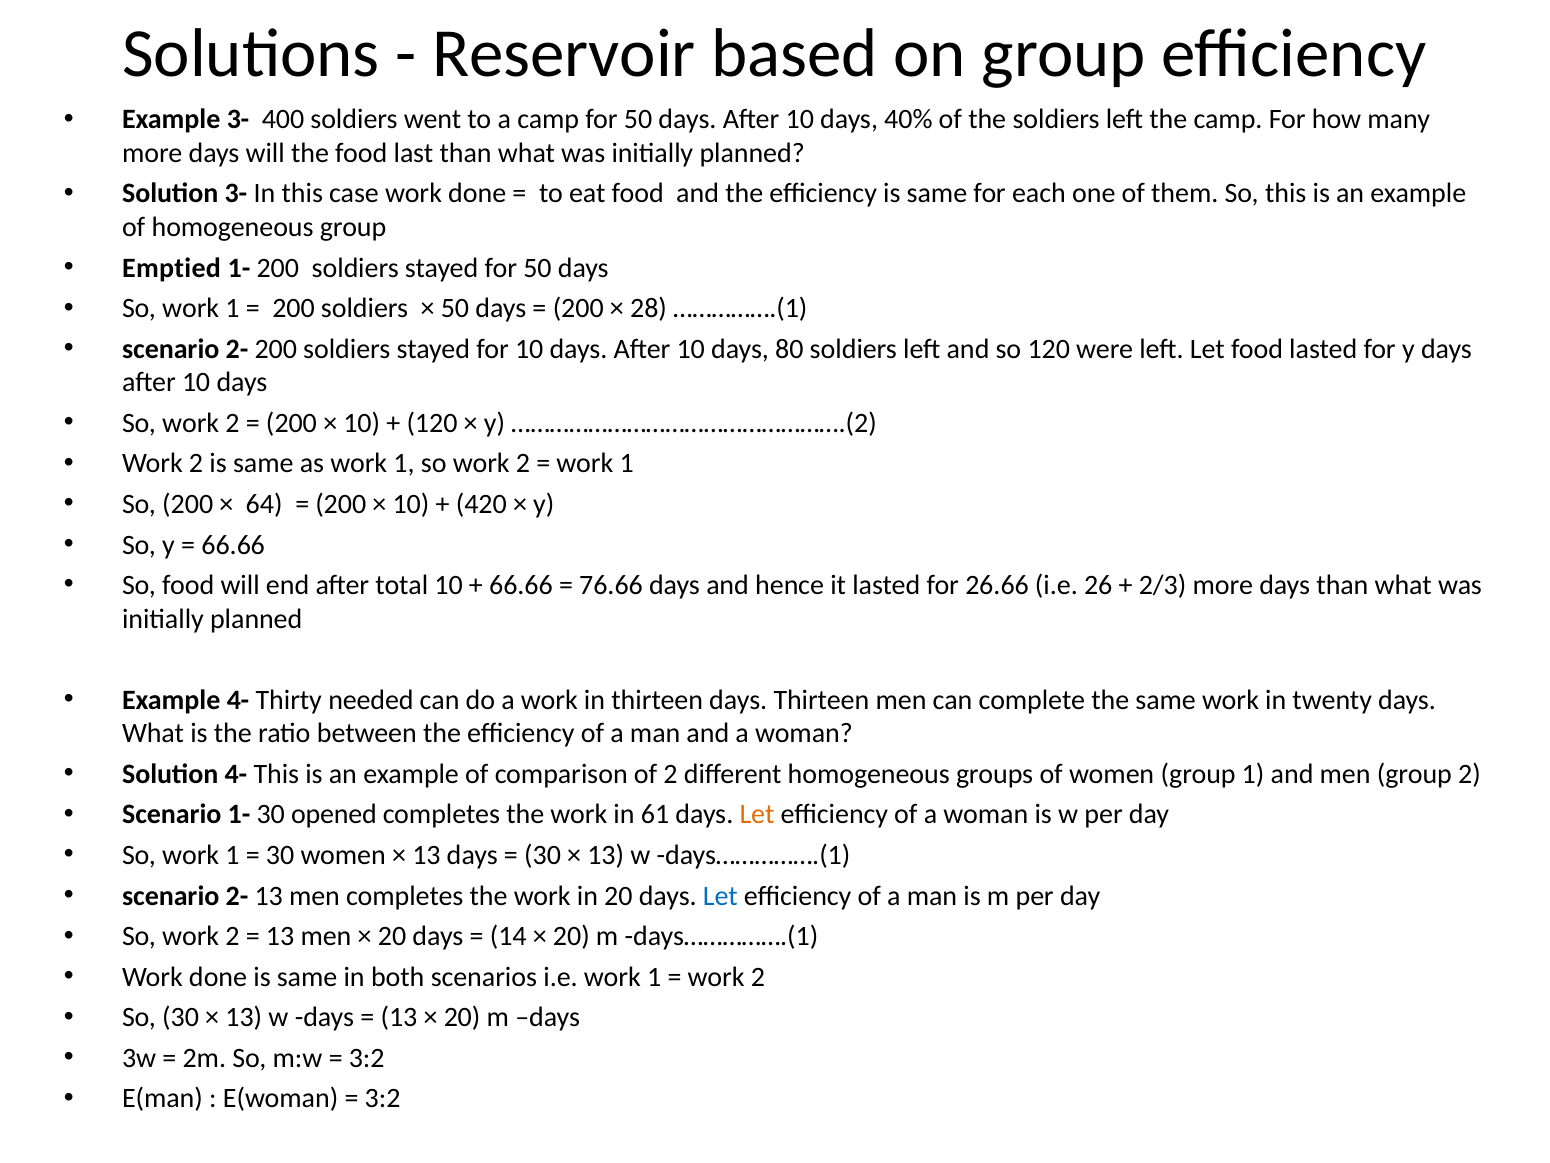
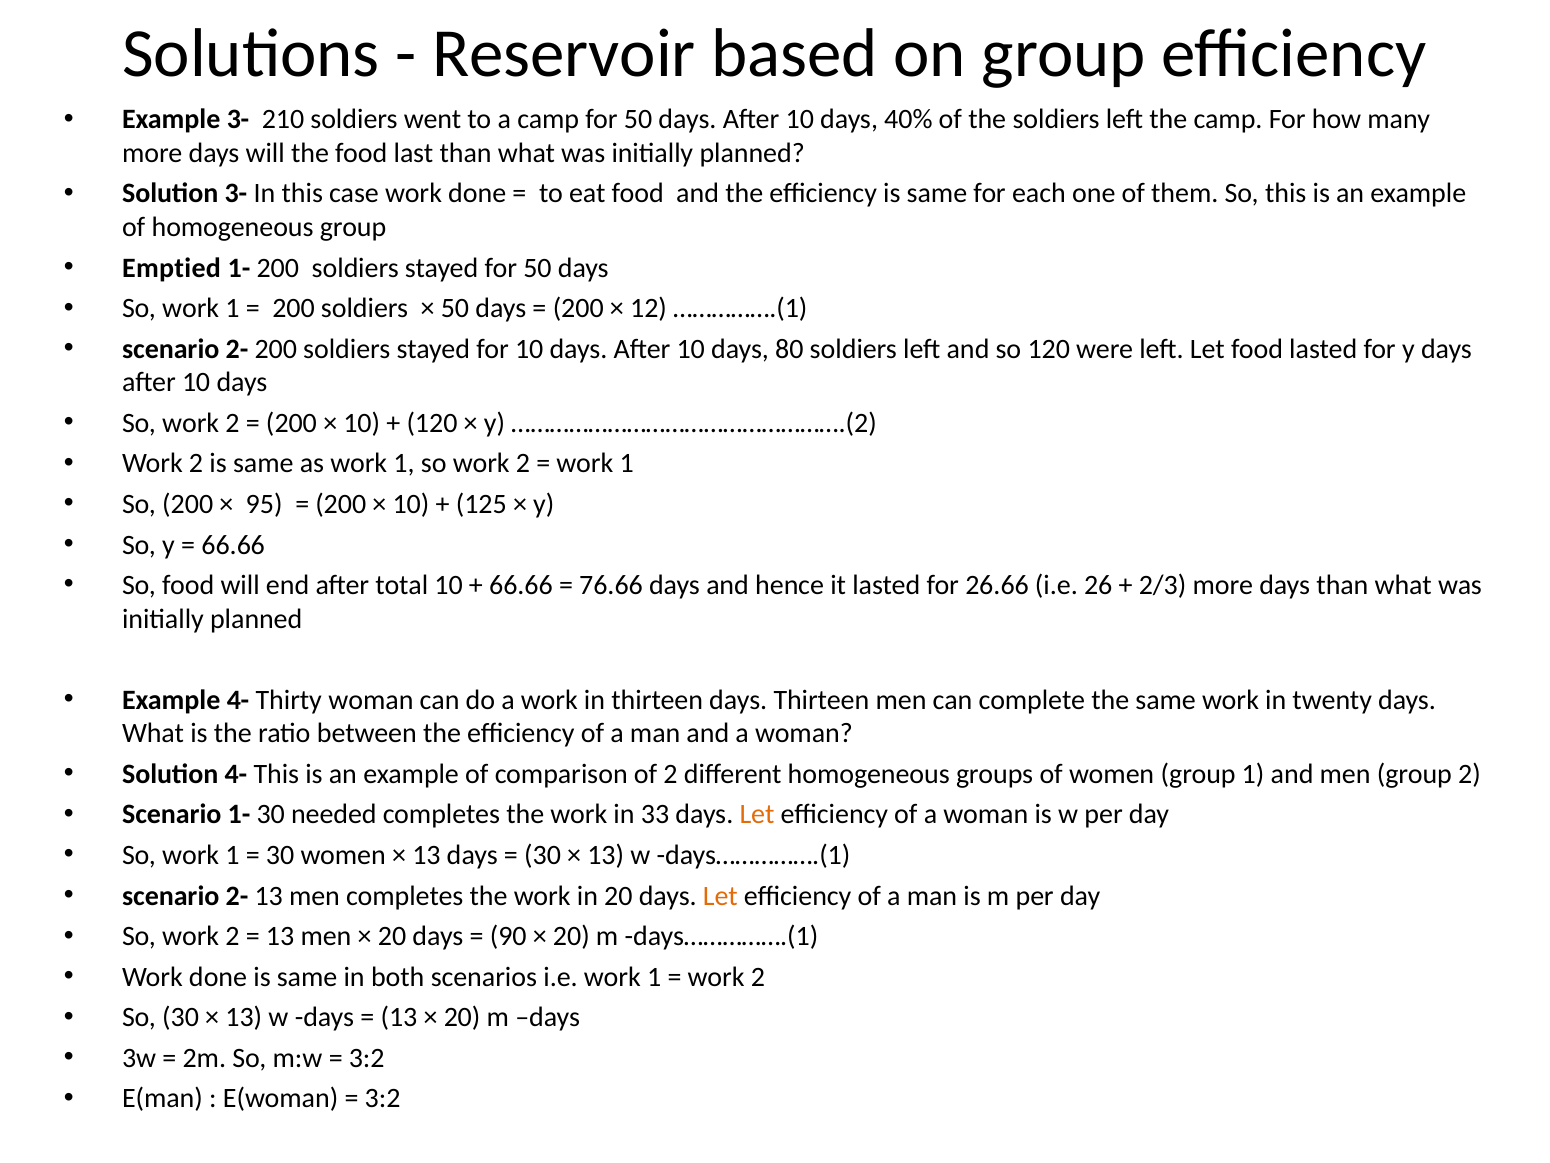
400: 400 -> 210 (283, 120)
28: 28 -> 12 (649, 308)
64: 64 -> 95 (264, 504)
420: 420 -> 125 (481, 504)
Thirty needed: needed -> woman (371, 700)
opened: opened -> needed (334, 814)
61: 61 -> 33 (655, 814)
Let colour: blue -> orange (720, 895)
14: 14 -> 90 (508, 936)
